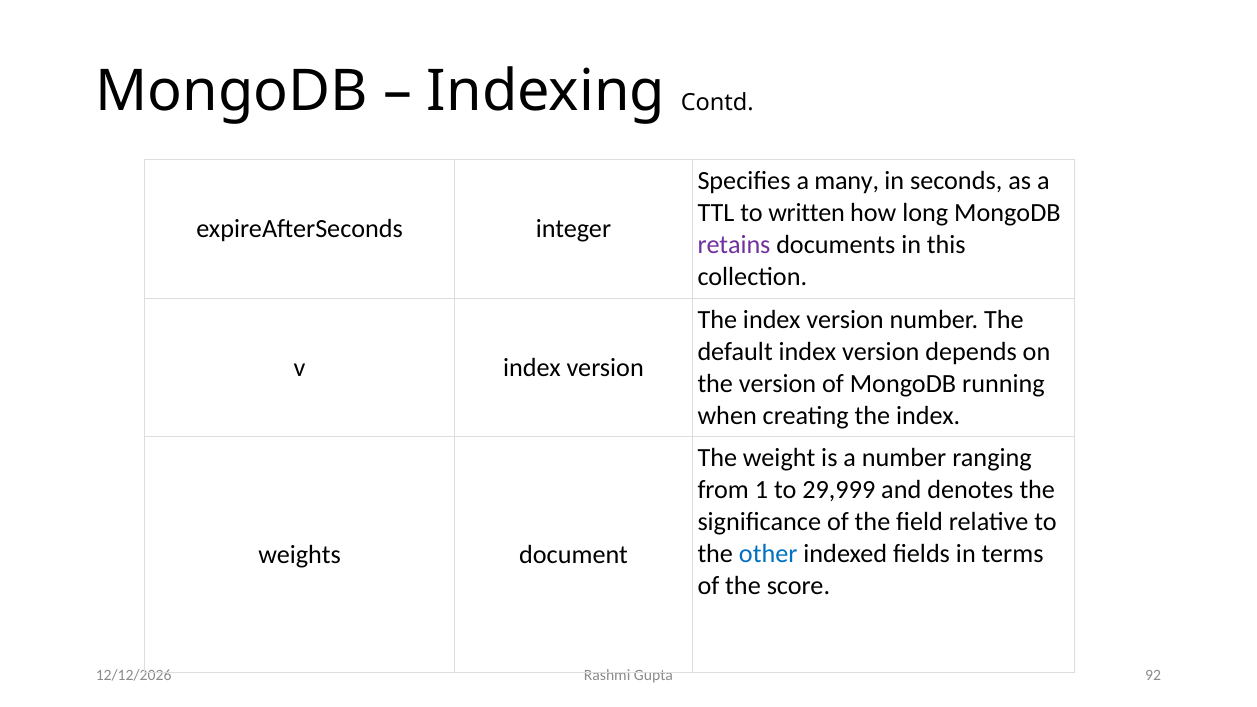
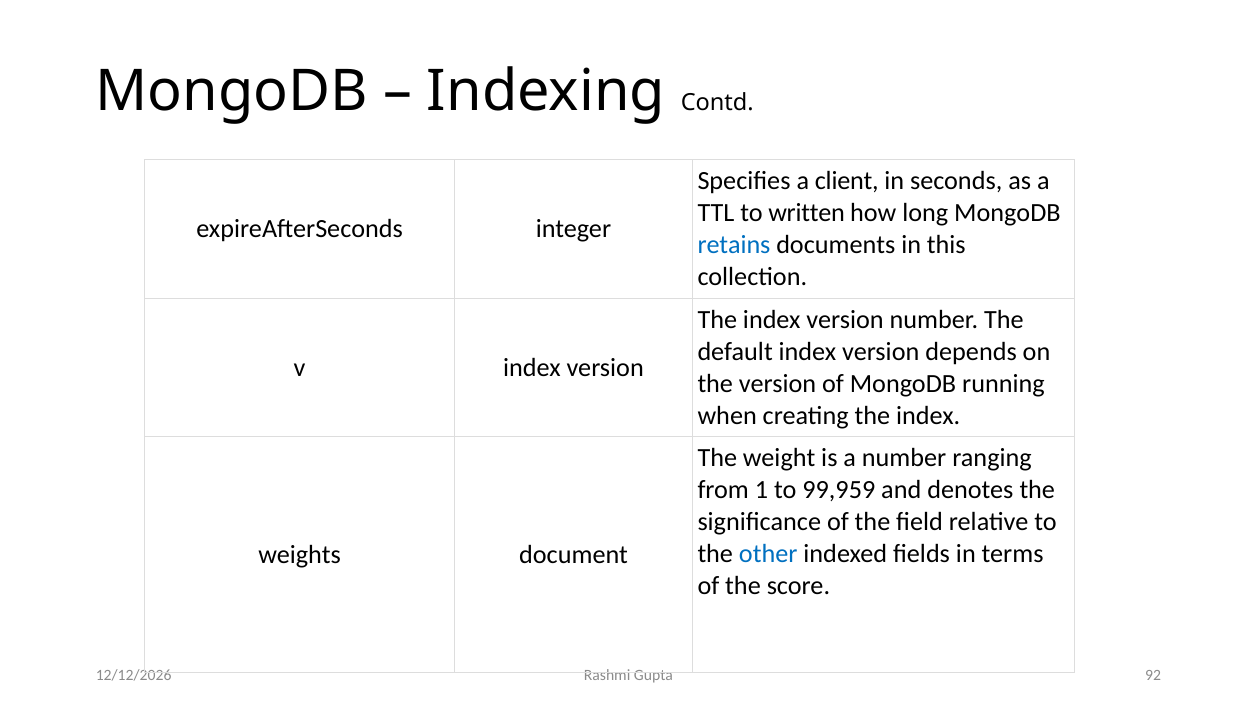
many: many -> client (847, 181)
retains colour: purple -> blue (734, 245)
29,999: 29,999 -> 99,959 (839, 490)
